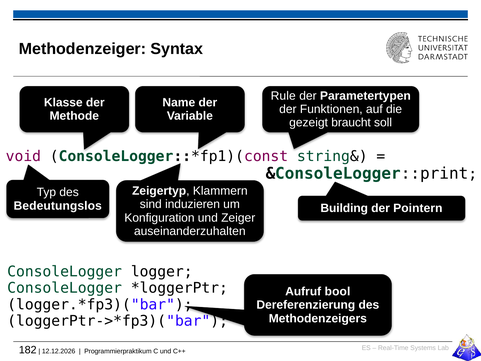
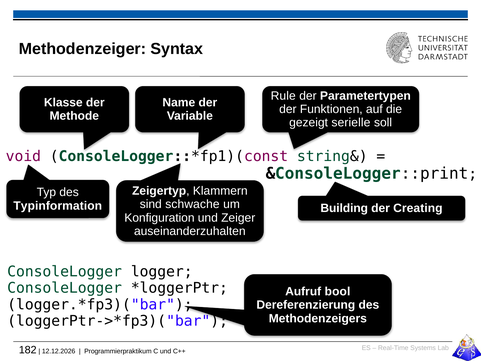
braucht: braucht -> serielle (351, 123)
induzieren: induzieren -> schwache (192, 204)
Bedeutungslos: Bedeutungslos -> Typinformation (58, 206)
Pointern: Pointern -> Creating (418, 208)
